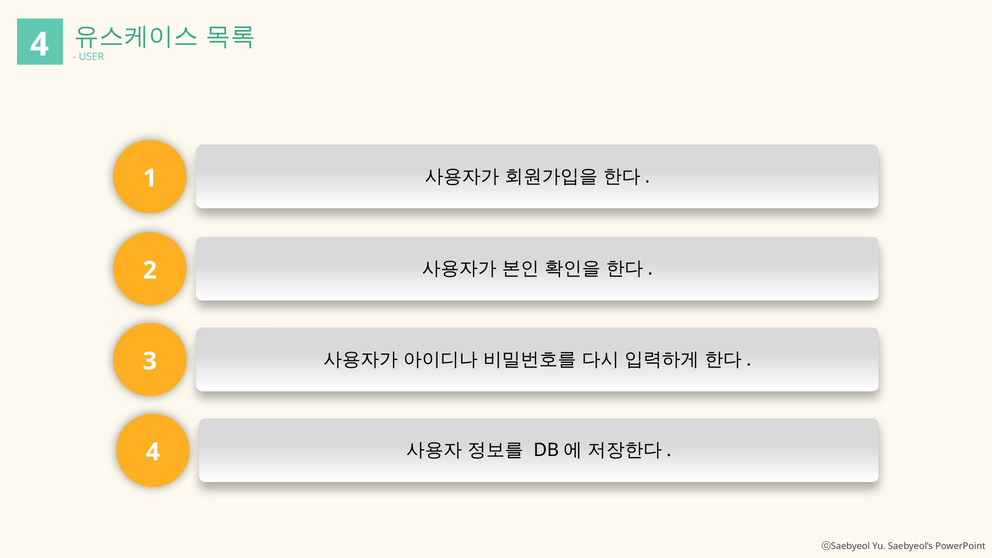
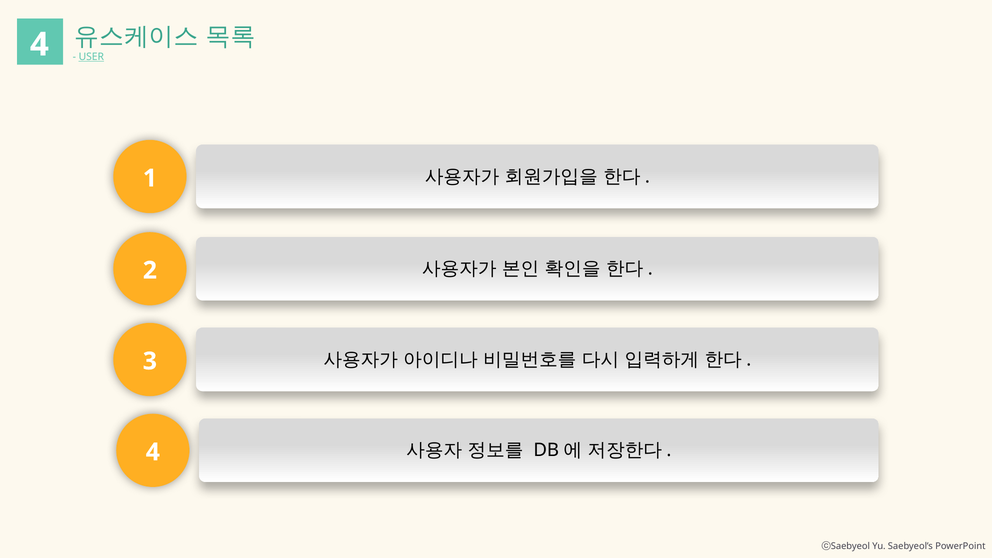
USER underline: none -> present (91, 57)
